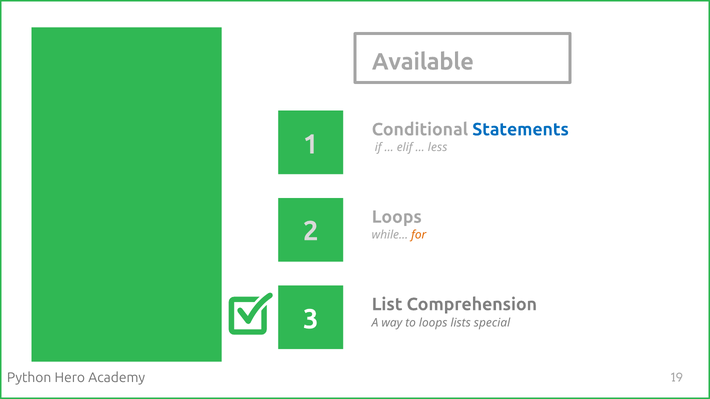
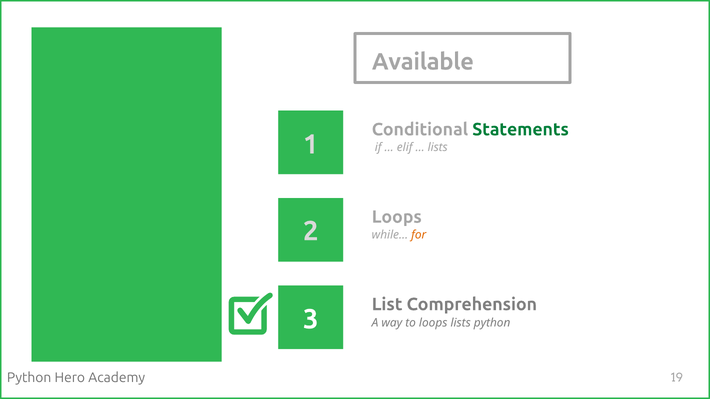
Statements colour: blue -> green (521, 130)
less: less -> lists (438, 148)
lists special: special -> python (492, 323)
